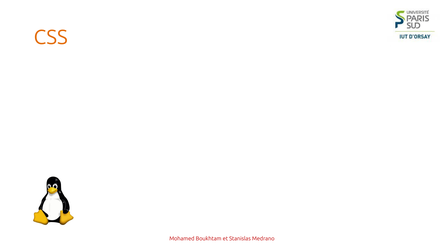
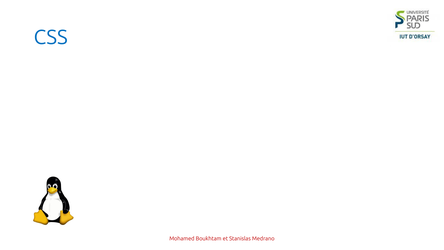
CSS colour: orange -> blue (51, 37)
